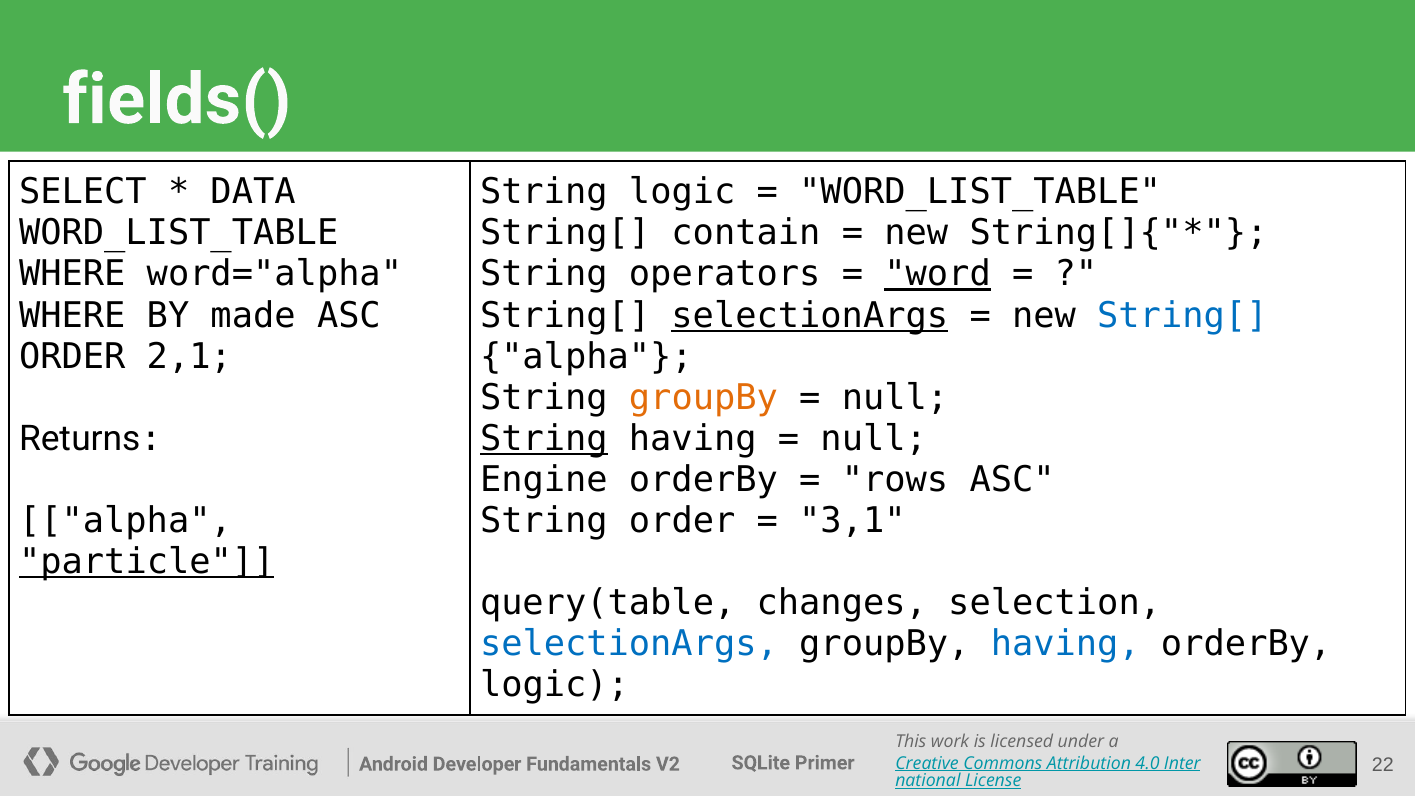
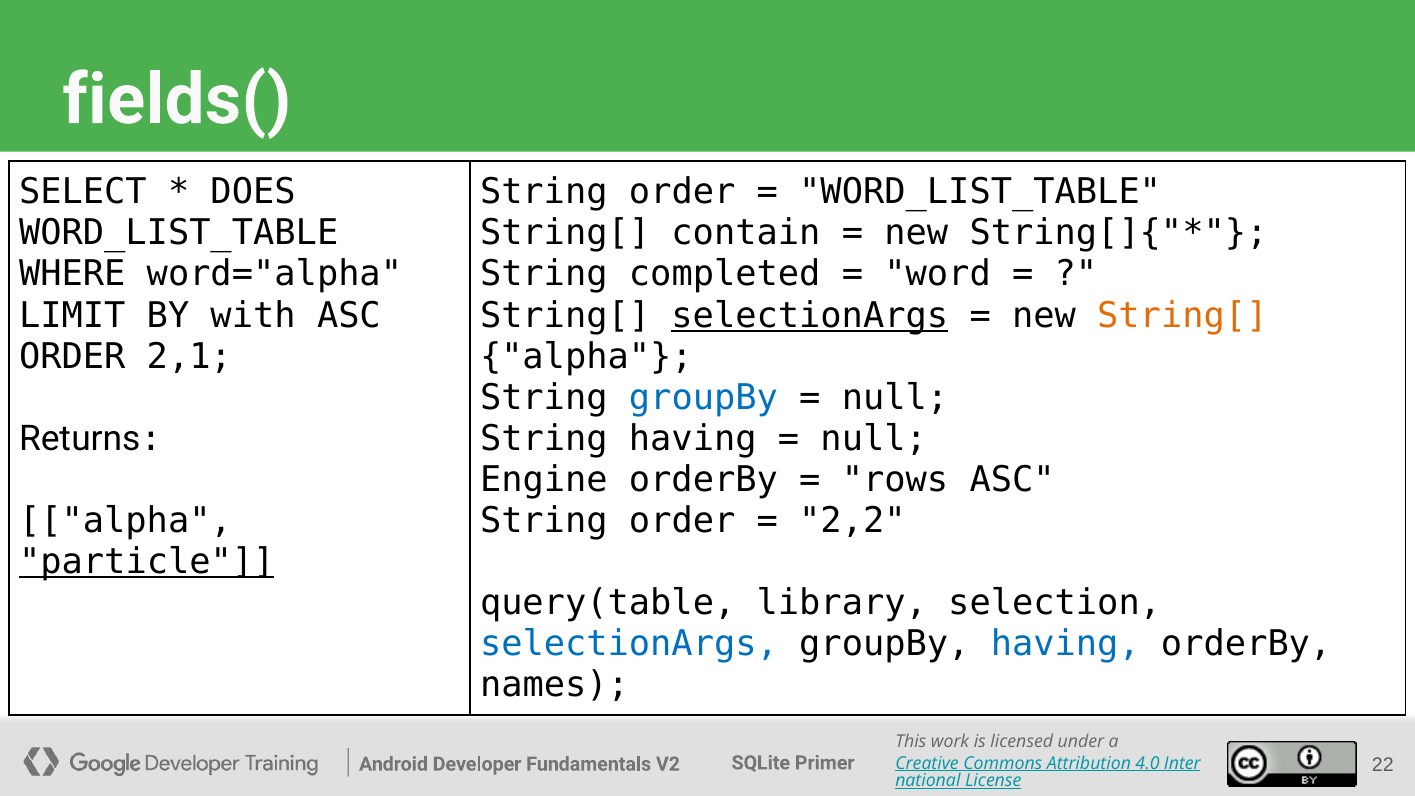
DATA: DATA -> DOES (253, 192)
logic: logic -> order (682, 192)
operators: operators -> completed (725, 274)
word underline: present -> none (938, 274)
WHERE: WHERE -> LIMIT (72, 315)
made: made -> with (253, 315)
String[ colour: blue -> orange (1182, 315)
groupBy colour: orange -> blue (703, 397)
String underline: present -> none (544, 439)
3,1: 3,1 -> 2,2 (852, 521)
changes: changes -> library (842, 603)
logic: logic -> names (554, 685)
